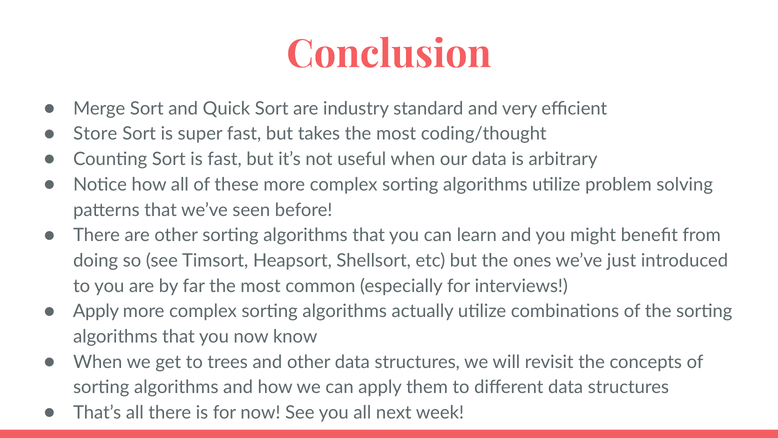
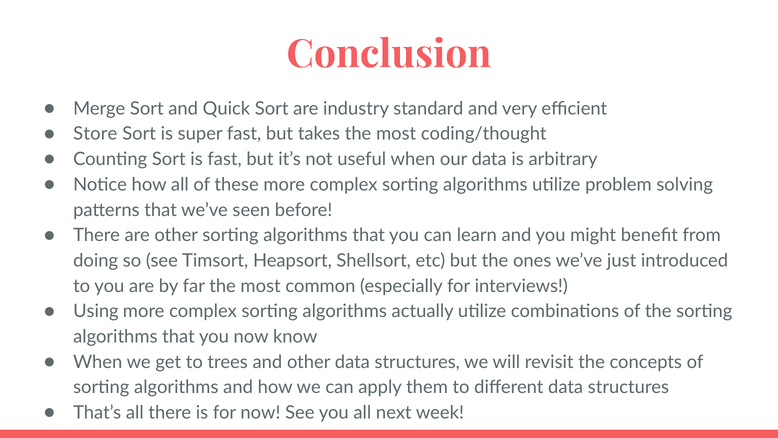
Apply: Apply -> Using (96, 311)
